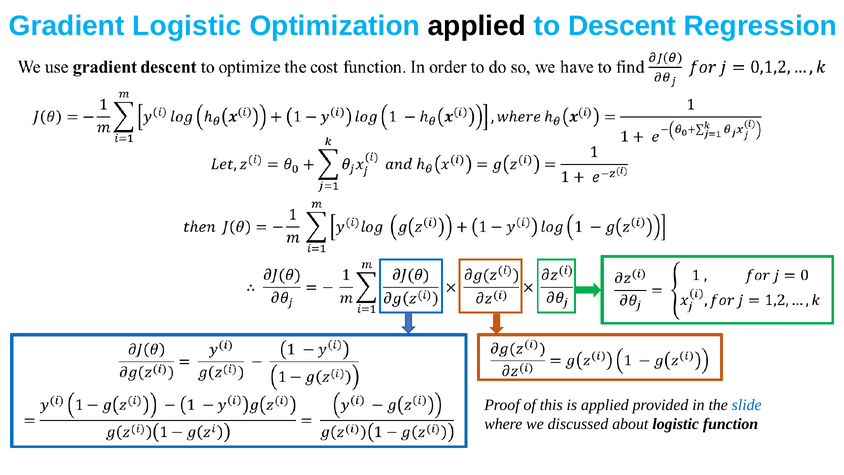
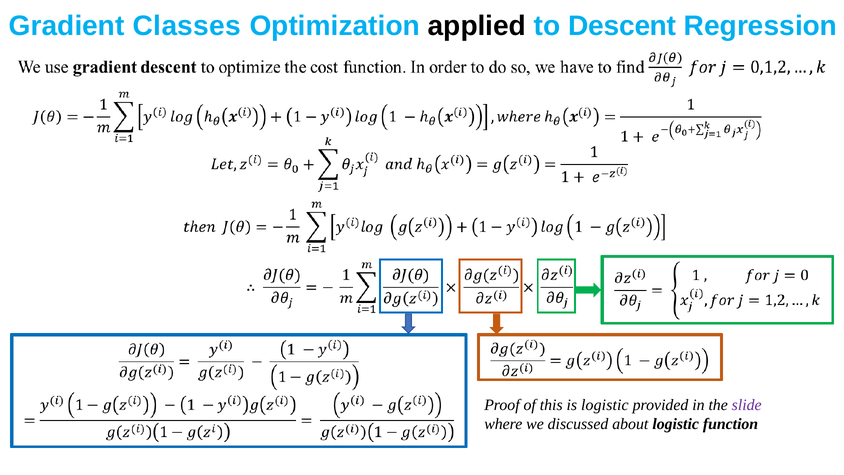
Gradient Logistic: Logistic -> Classes (187, 26)
is applied: applied -> logistic (605, 405)
slide colour: blue -> purple (747, 405)
